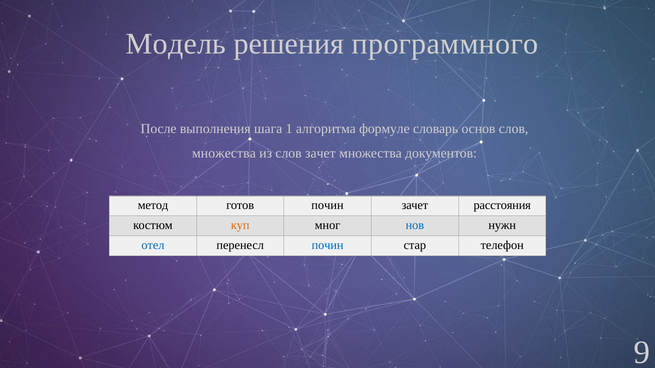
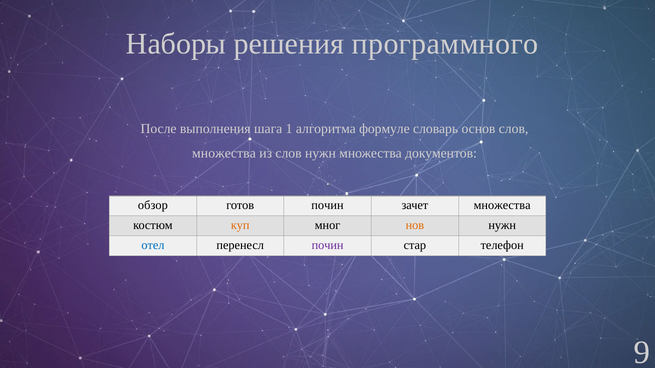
Модель: Модель -> Наборы (176, 44)
слов зачет: зачет -> нужн (320, 153)
метод: метод -> обзор (153, 206)
зачет расстояния: расстояния -> множества (502, 206)
нов colour: blue -> orange (415, 226)
почин colour: blue -> purple (328, 245)
